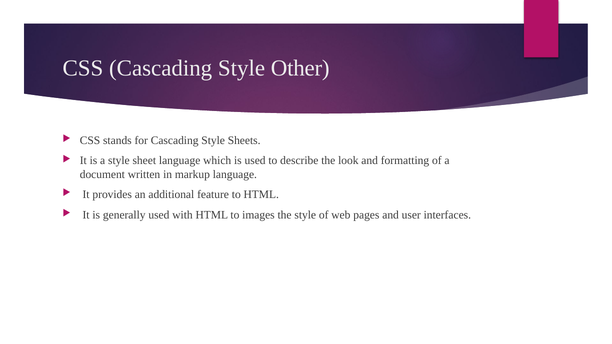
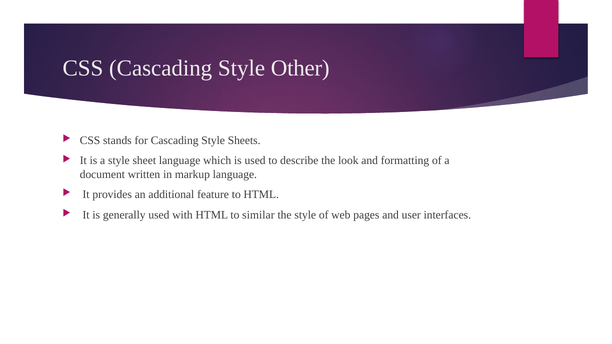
images: images -> similar (258, 215)
